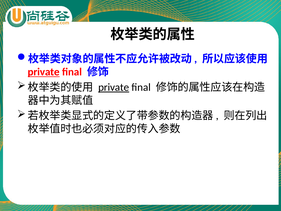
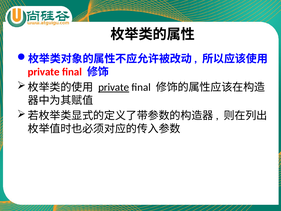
private underline: present -> none (44, 72)
